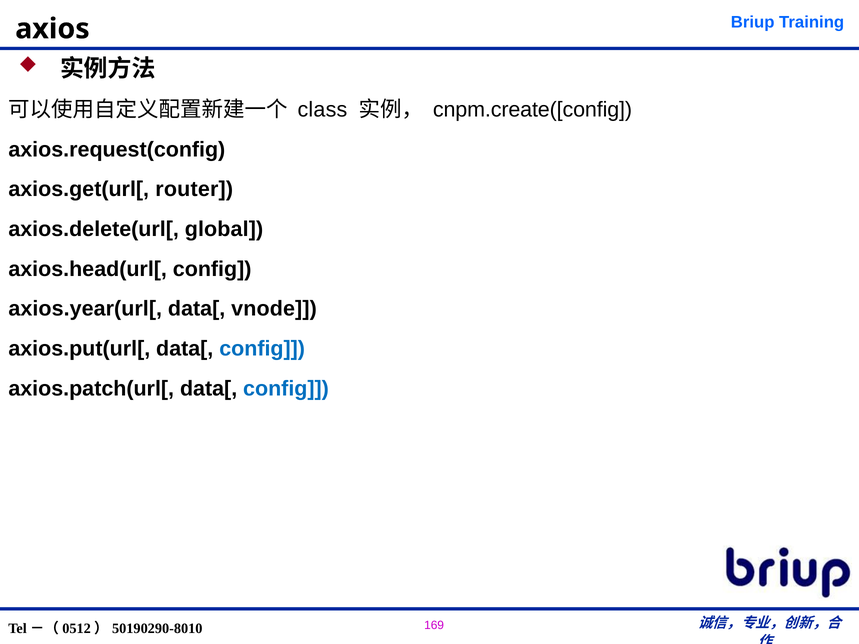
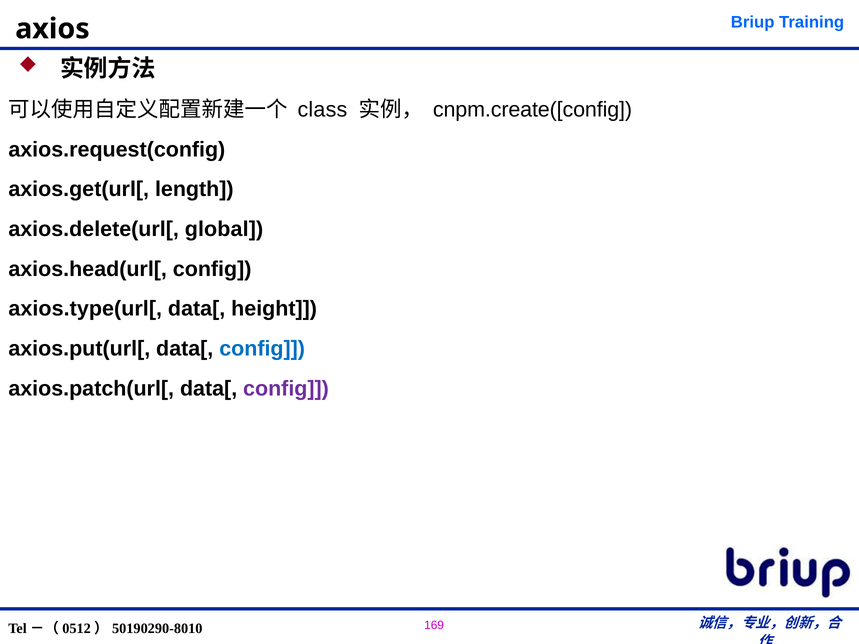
router: router -> length (194, 189)
axios.year(url[: axios.year(url[ -> axios.type(url[ (85, 309)
vnode: vnode -> height (274, 309)
config colour: blue -> purple (286, 389)
